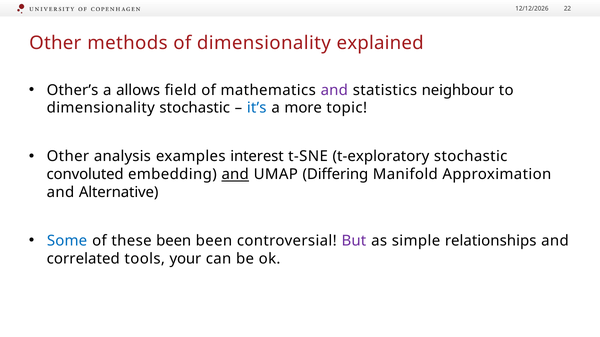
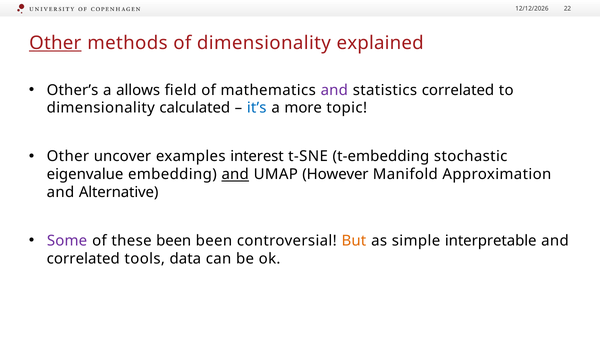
Other underline: none -> present (55, 43)
statistics neighbour: neighbour -> correlated (458, 90)
dimensionality stochastic: stochastic -> calculated (195, 108)
analysis: analysis -> uncover (122, 157)
t-exploratory: t-exploratory -> t-embedding (381, 157)
convoluted: convoluted -> eigenvalue (85, 175)
Differing: Differing -> However (335, 175)
Some colour: blue -> purple (67, 241)
But colour: purple -> orange (354, 241)
relationships: relationships -> interpretable (491, 241)
your: your -> data (185, 259)
